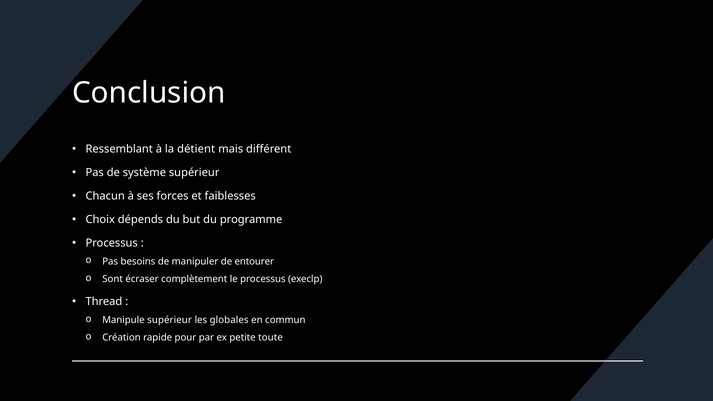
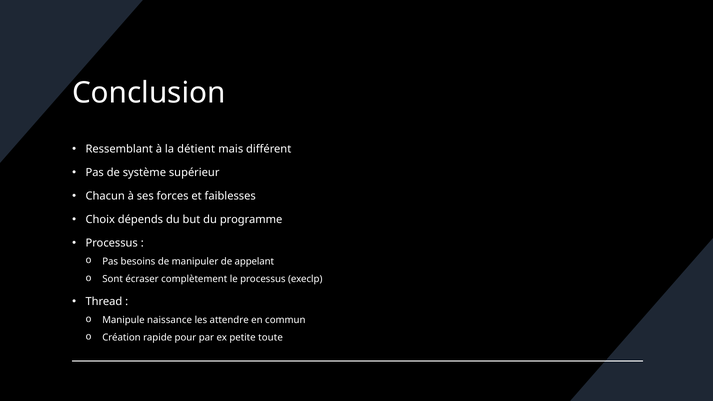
entourer: entourer -> appelant (254, 261)
Manipule supérieur: supérieur -> naissance (170, 320)
globales: globales -> attendre (229, 320)
